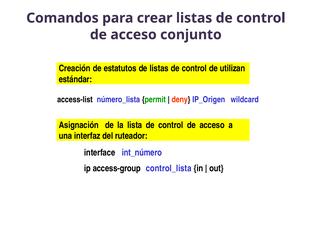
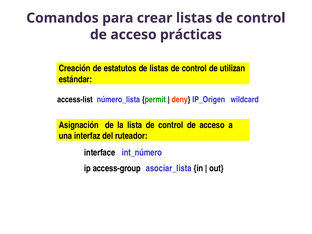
conjunto: conjunto -> prácticas (191, 35)
control_lista: control_lista -> asociar_lista (169, 168)
